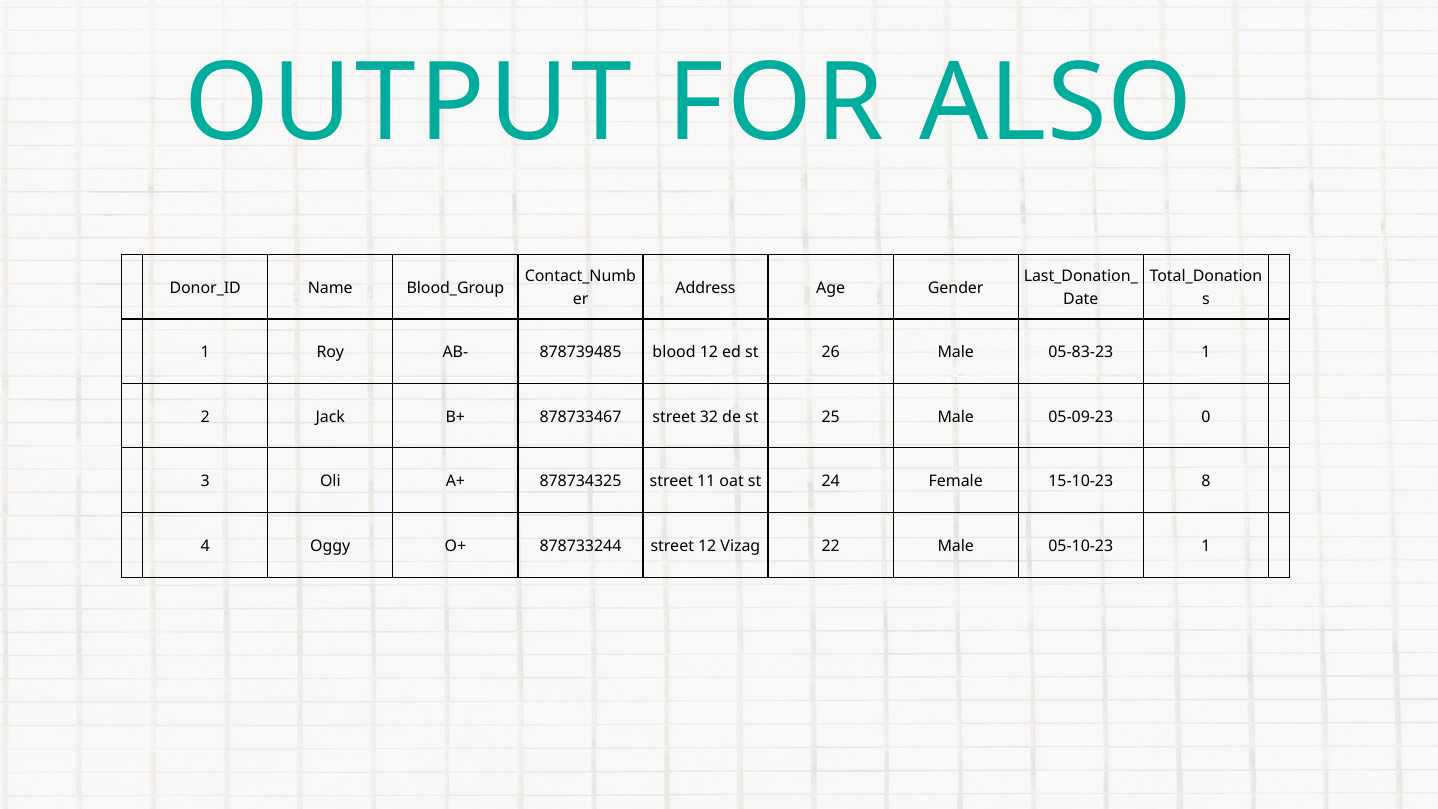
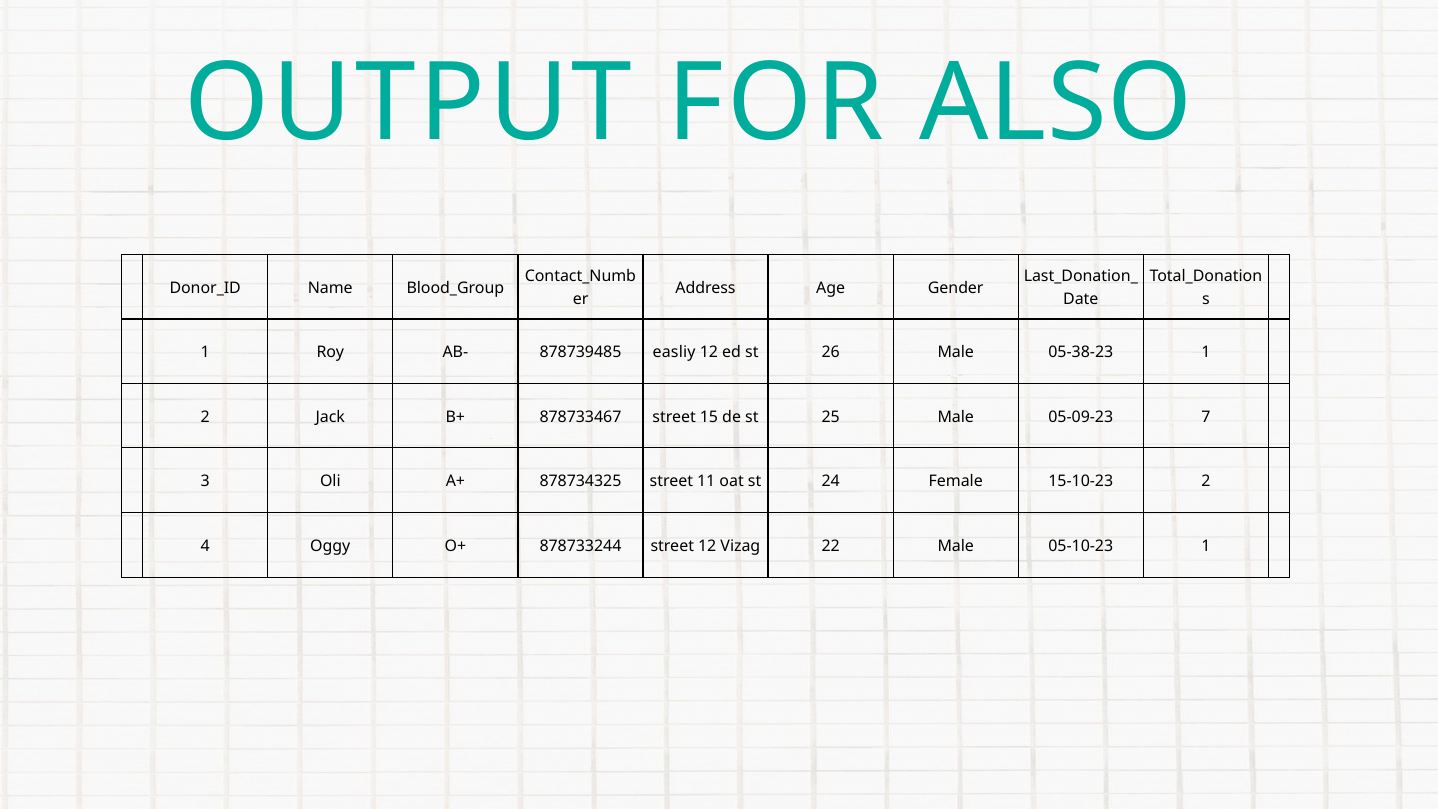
blood: blood -> easliy (674, 353)
05-83-23: 05-83-23 -> 05-38-23 (1081, 353)
32: 32 -> 15 (709, 417)
0: 0 -> 7 (1206, 417)
15-10-23 8: 8 -> 2 (1206, 481)
